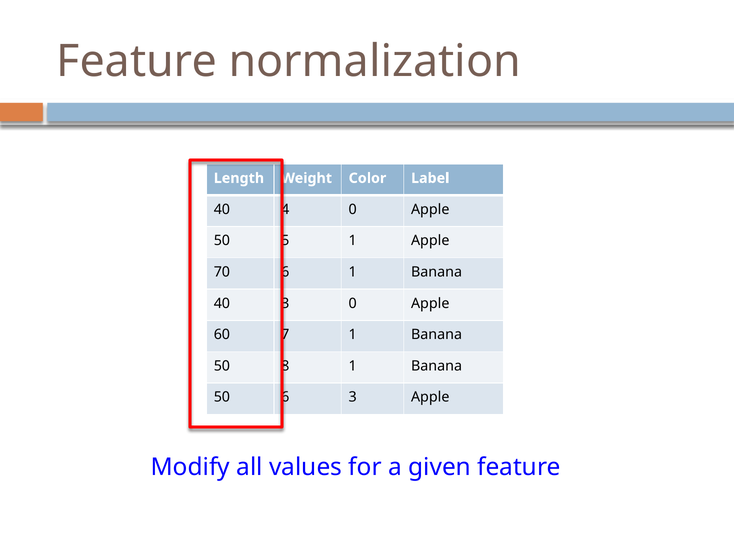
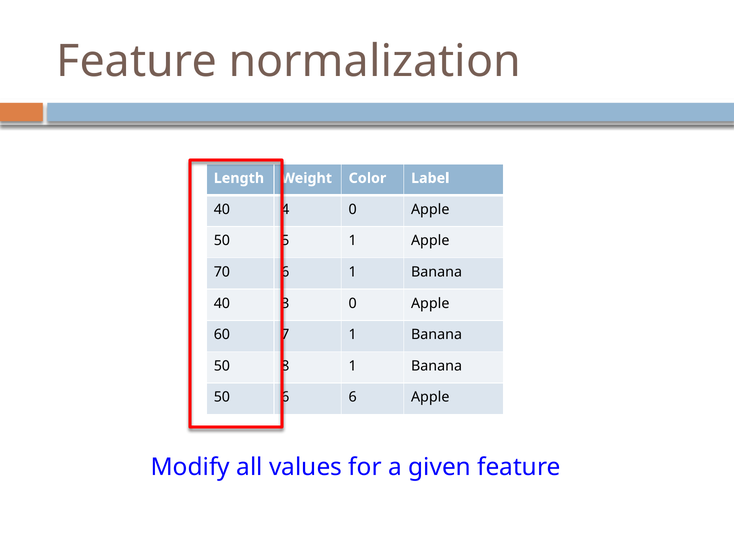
3: 3 -> 6 (353, 397)
